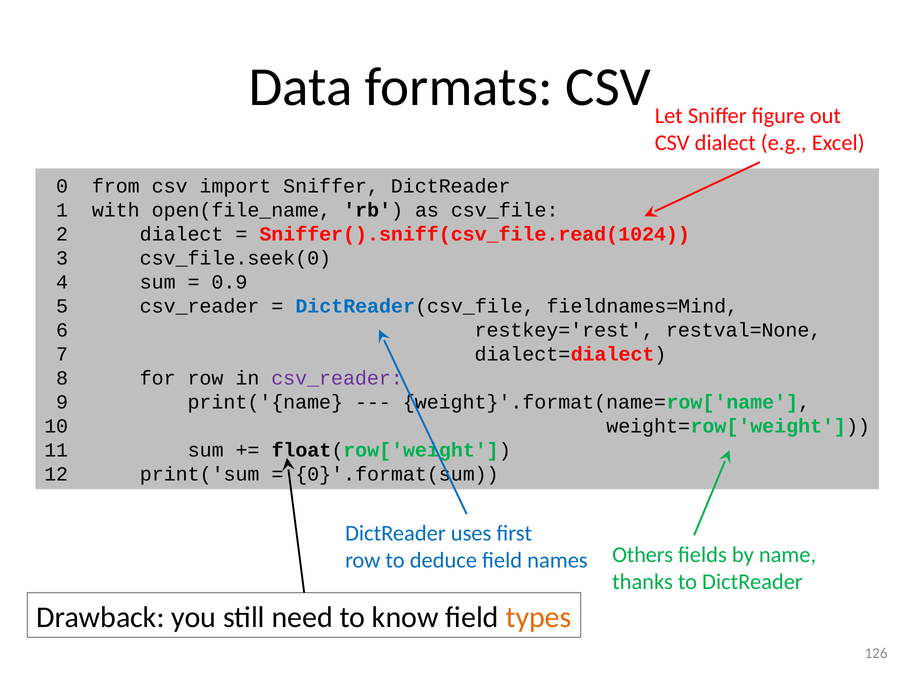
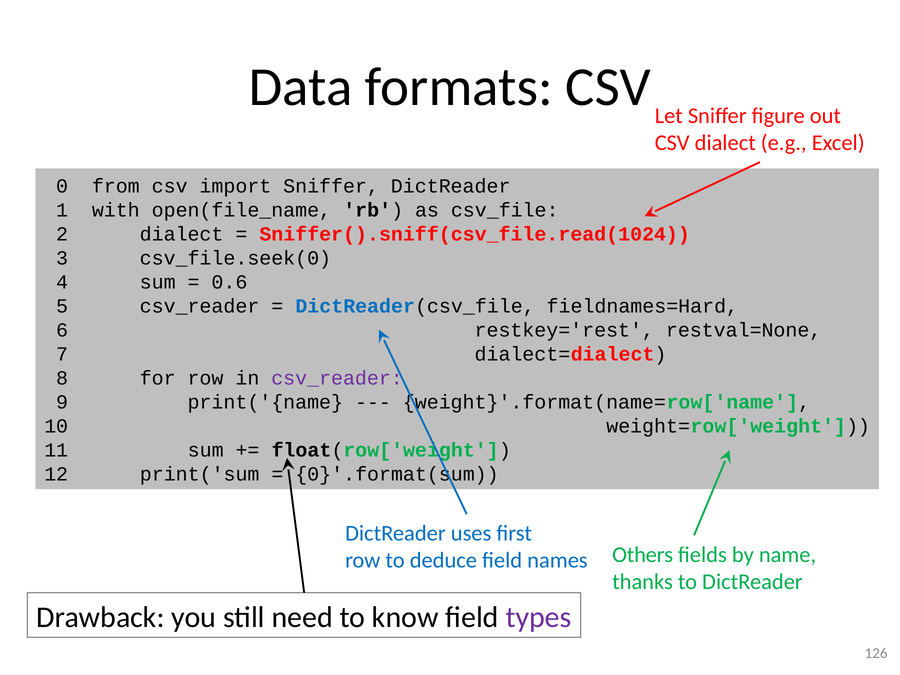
0.9: 0.9 -> 0.6 (229, 282)
fieldnames=Mind: fieldnames=Mind -> fieldnames=Hard (642, 306)
types colour: orange -> purple (539, 617)
